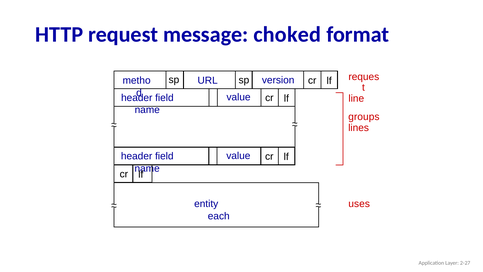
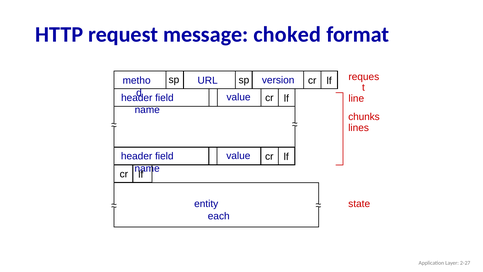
groups: groups -> chunks (364, 117)
uses: uses -> state (359, 204)
